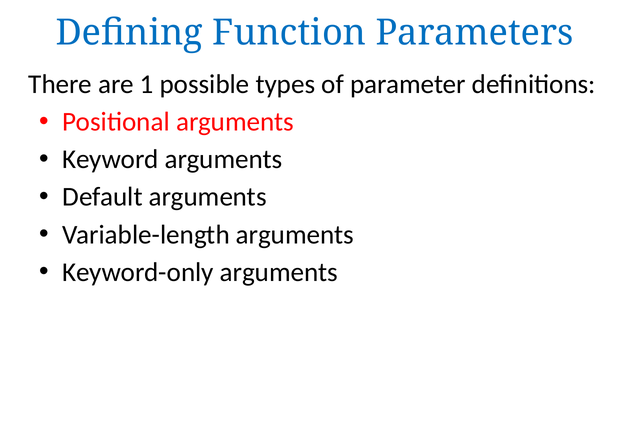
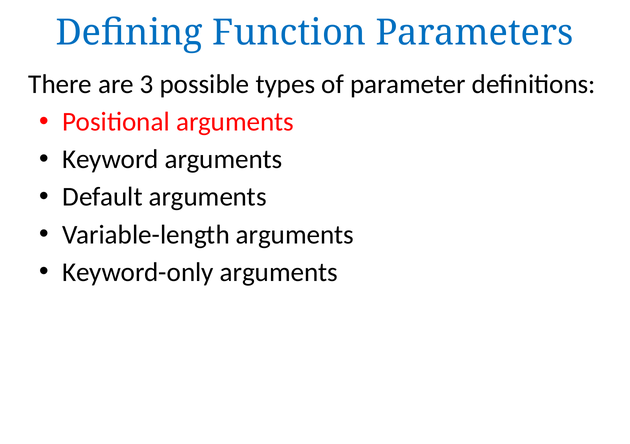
1: 1 -> 3 (147, 84)
